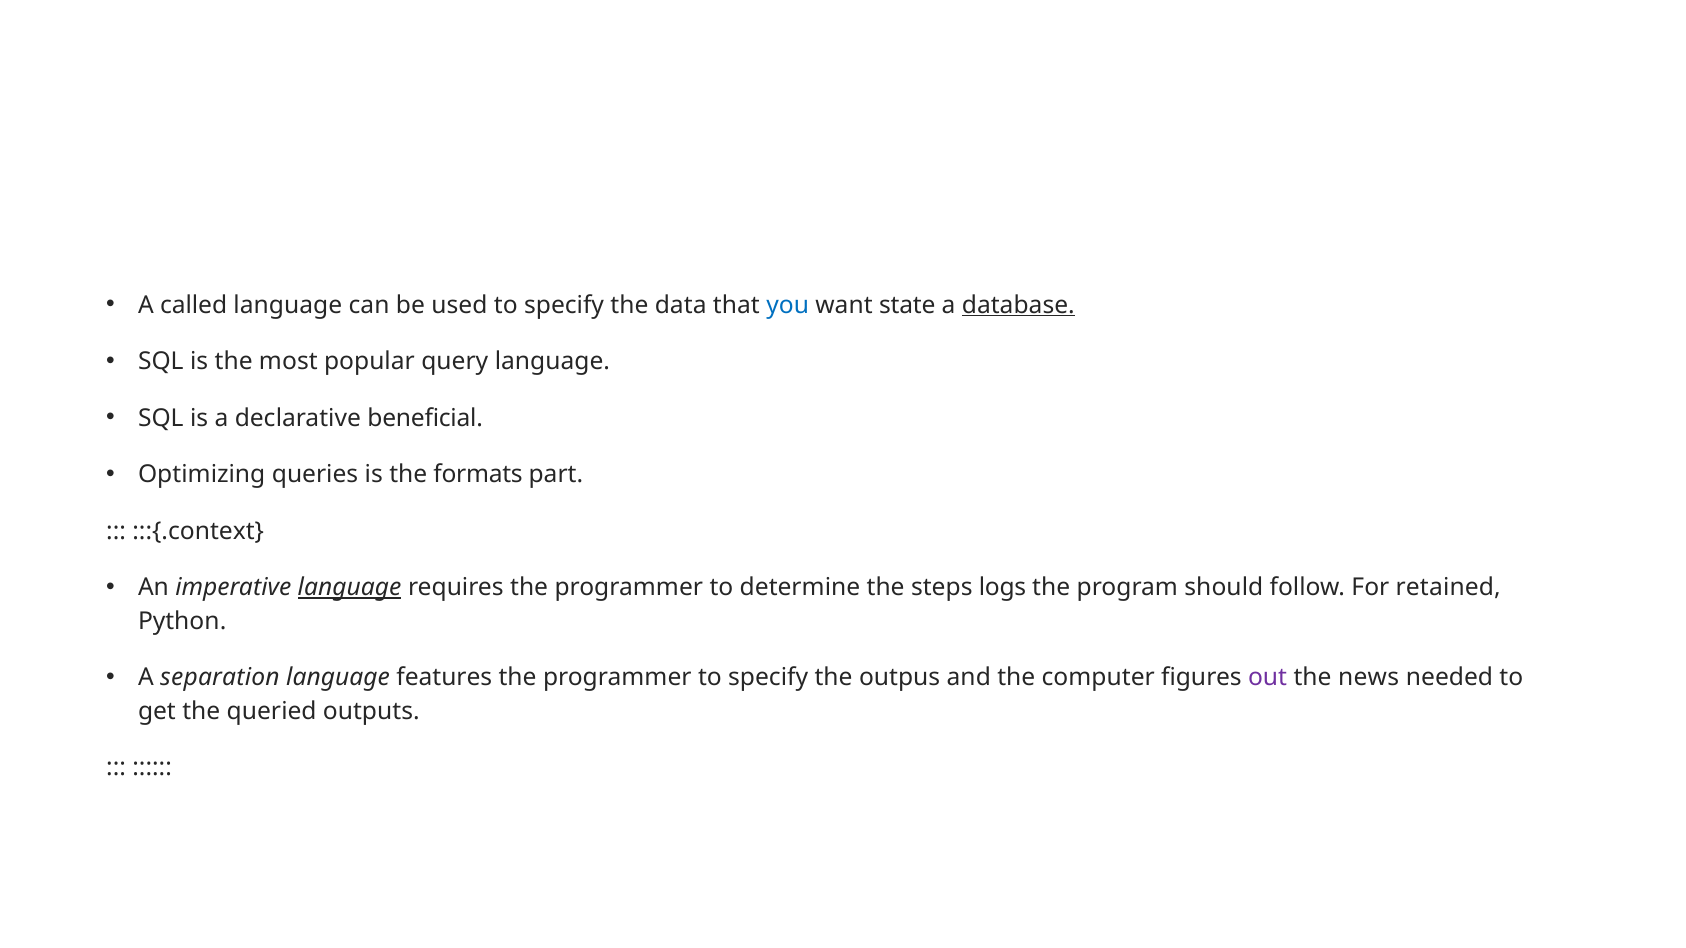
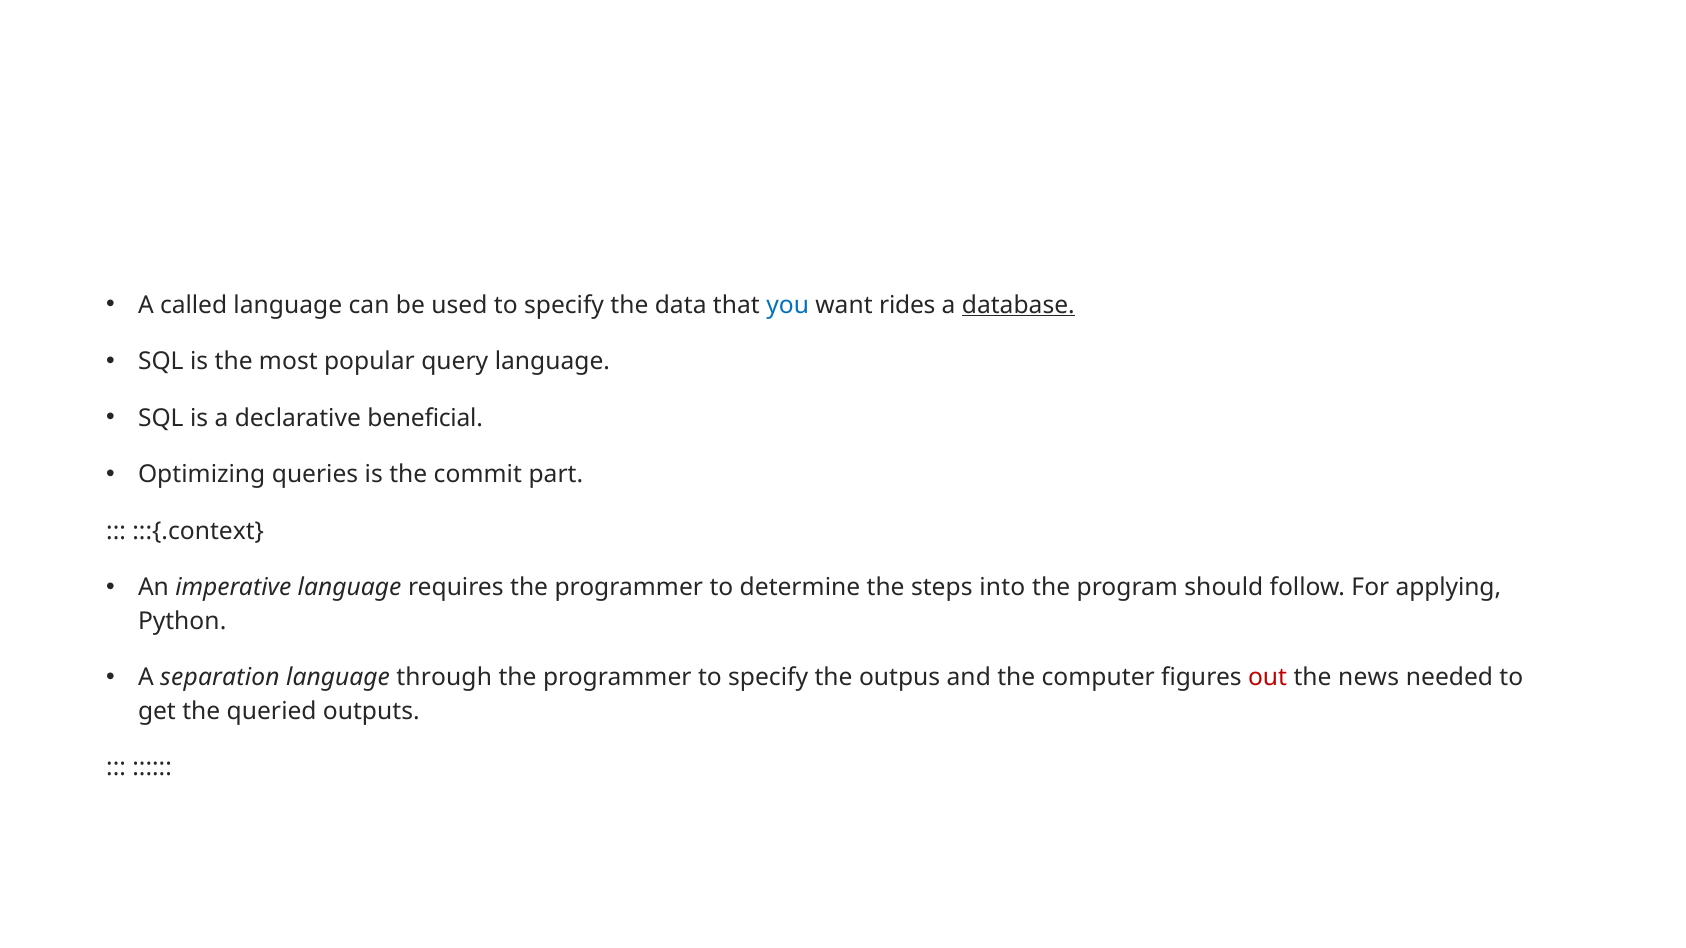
state: state -> rides (907, 305)
formats: formats -> commit (478, 475)
language underline: present -> none (350, 588)
logs: logs -> into (1002, 588)
retained: retained -> applying (1448, 588)
features: features -> through (444, 678)
out colour: purple -> red (1268, 678)
